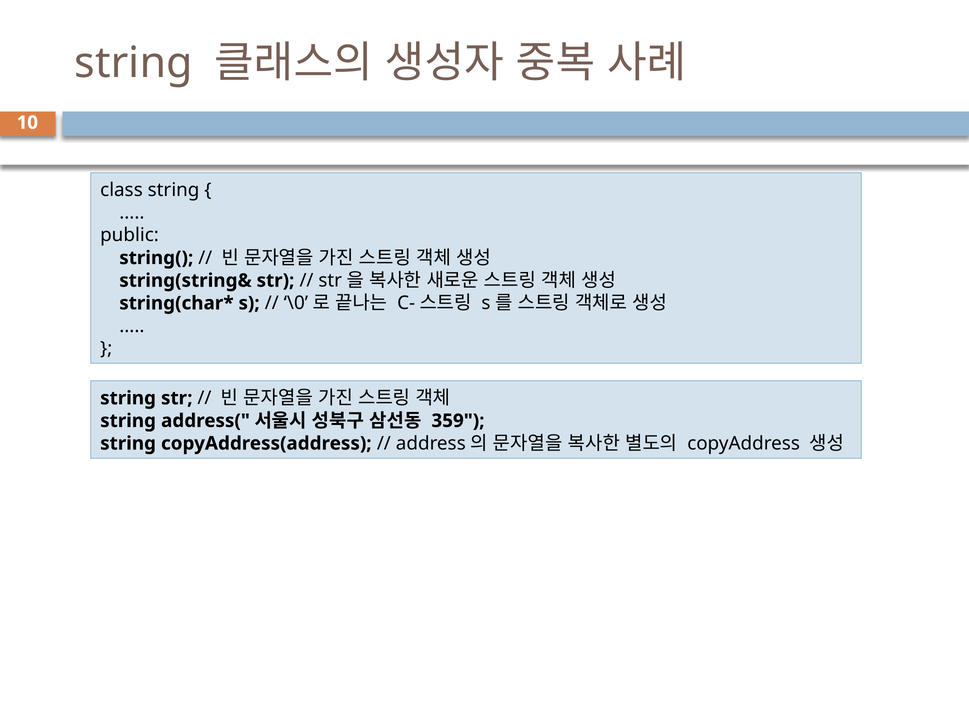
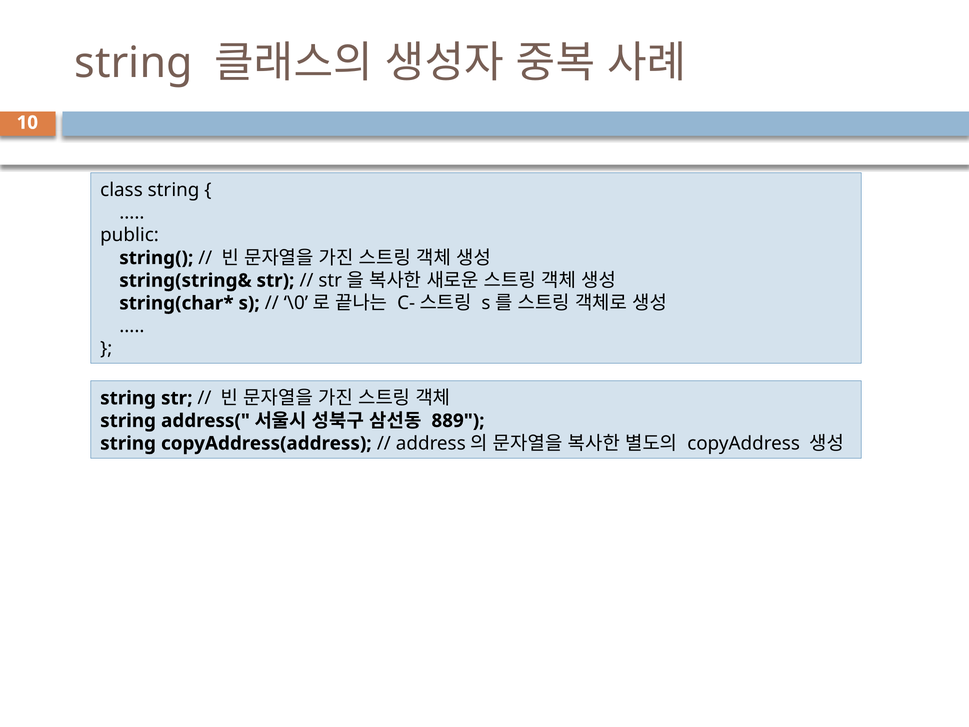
359: 359 -> 889 (458, 421)
